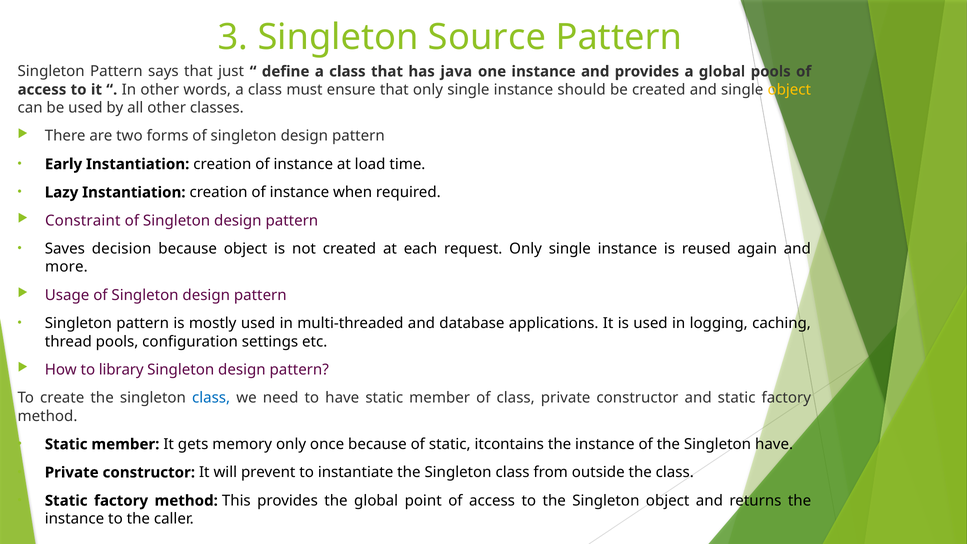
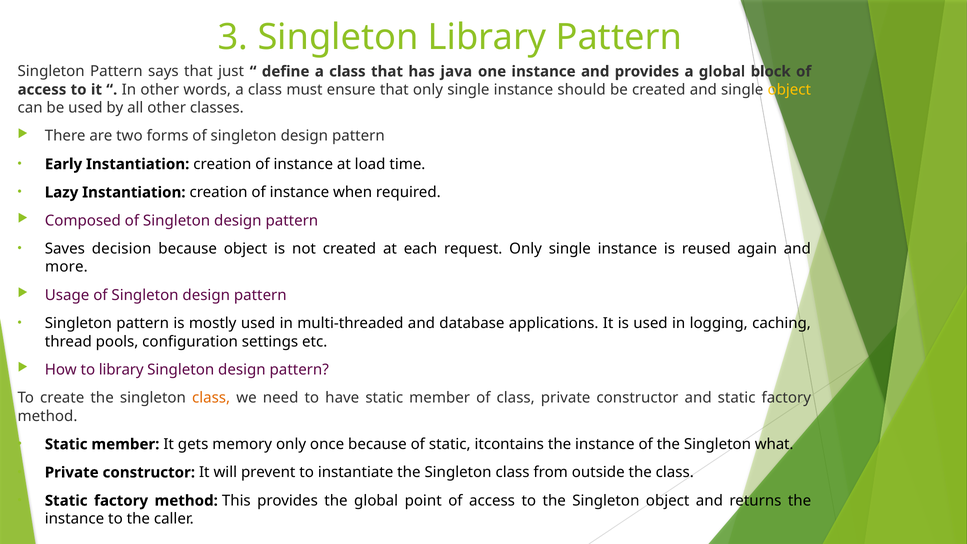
Singleton Source: Source -> Library (487, 37)
global pools: pools -> block (771, 71)
Constraint: Constraint -> Composed (83, 221)
class colour: blue -> orange (211, 398)
Singleton have: have -> what (774, 444)
